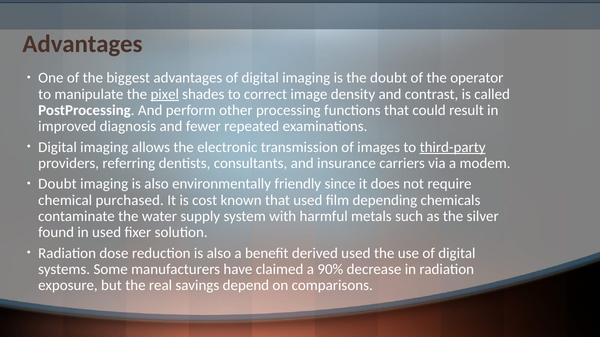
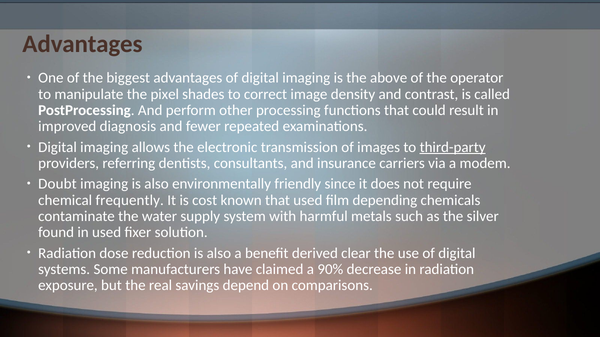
the doubt: doubt -> above (389, 78)
pixel underline: present -> none (165, 94)
purchased: purchased -> frequently (130, 200)
derived used: used -> clear (356, 254)
